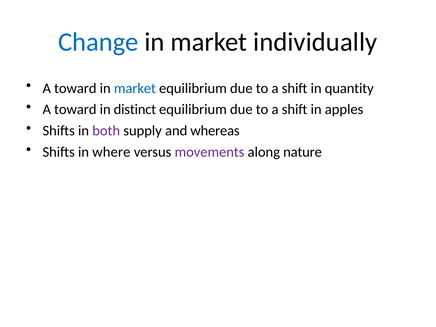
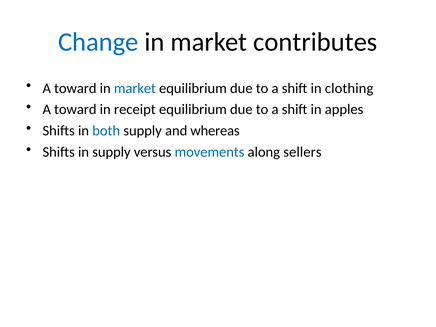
individually: individually -> contributes (315, 42)
quantity: quantity -> clothing (349, 88)
distinct: distinct -> receipt (135, 110)
both colour: purple -> blue (106, 131)
in where: where -> supply (111, 152)
movements colour: purple -> blue (209, 152)
nature: nature -> sellers (302, 152)
